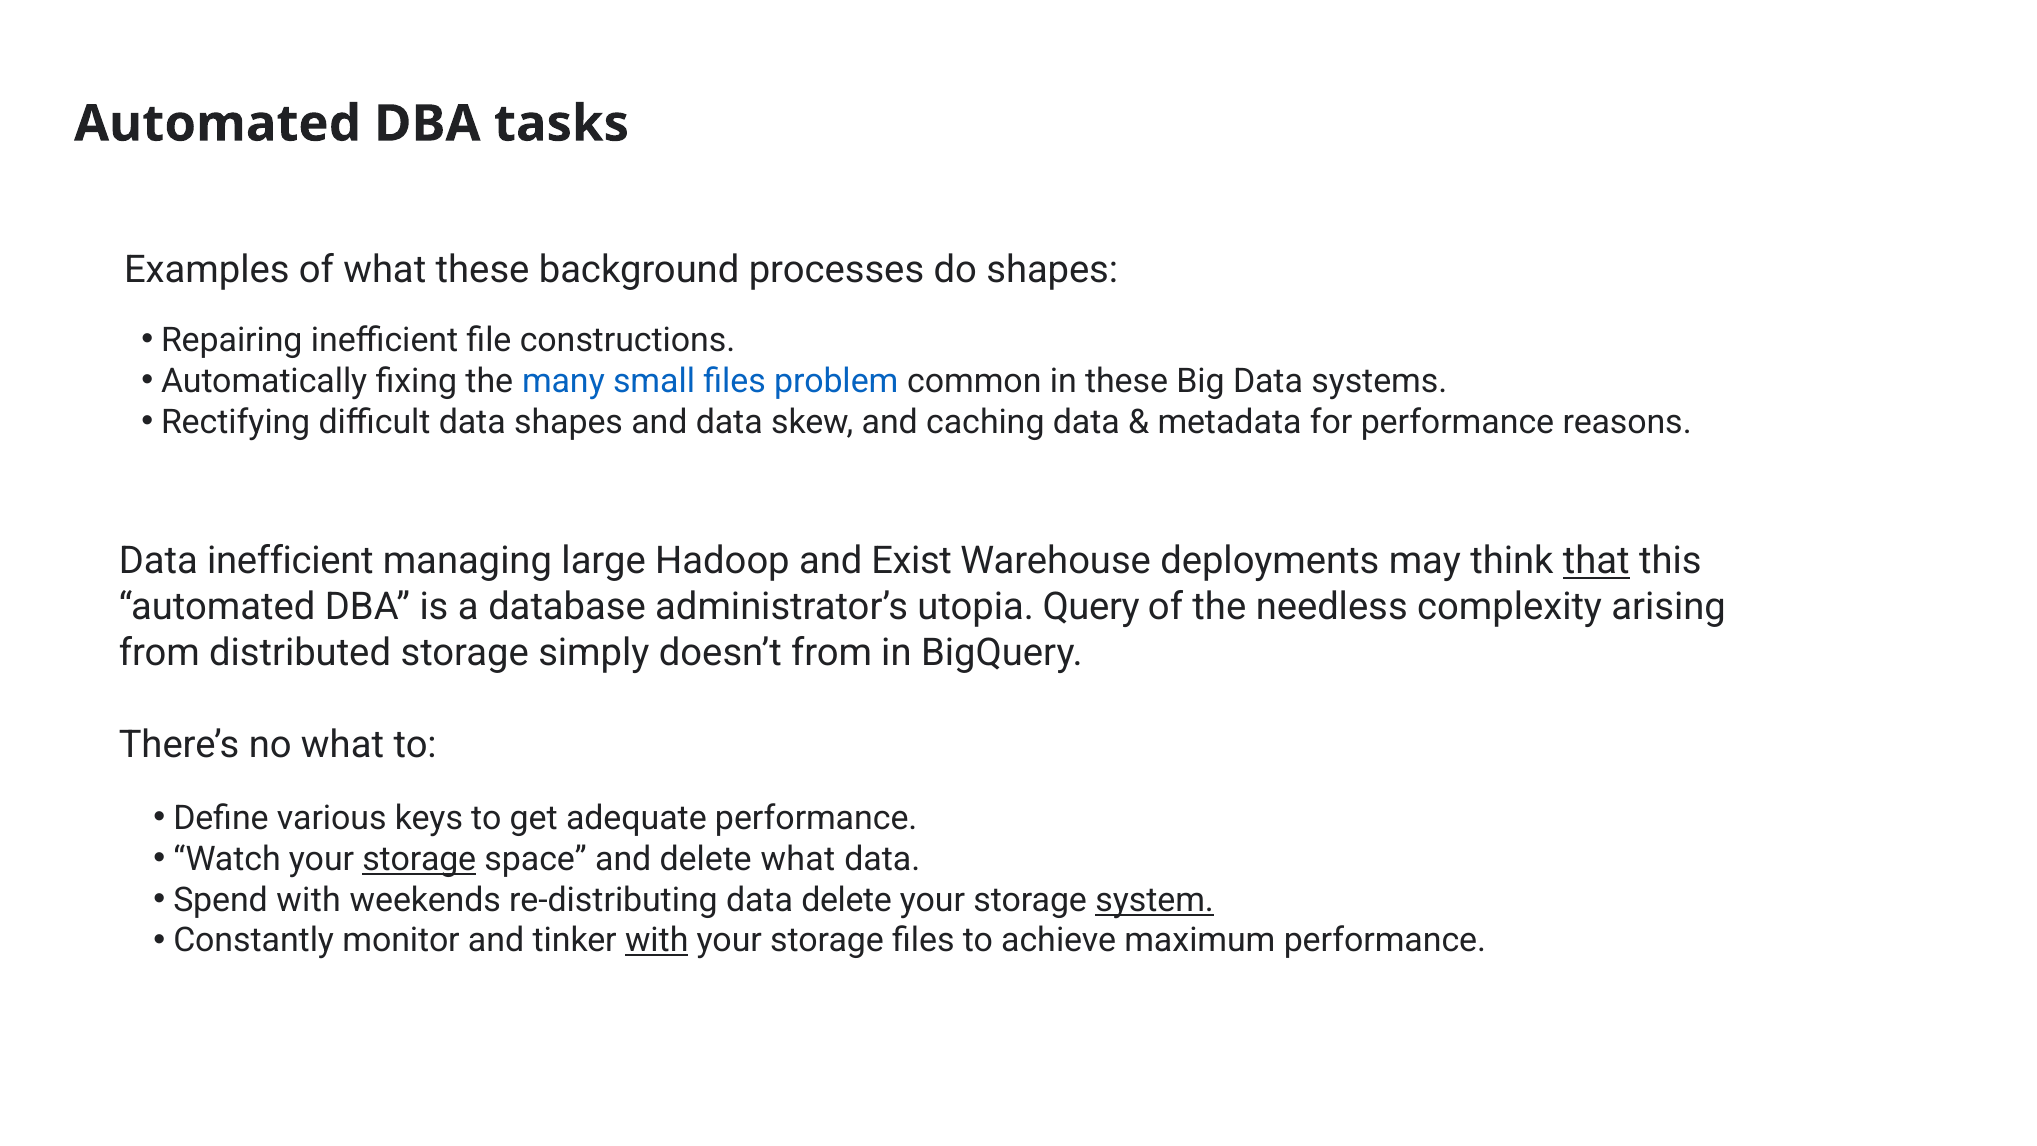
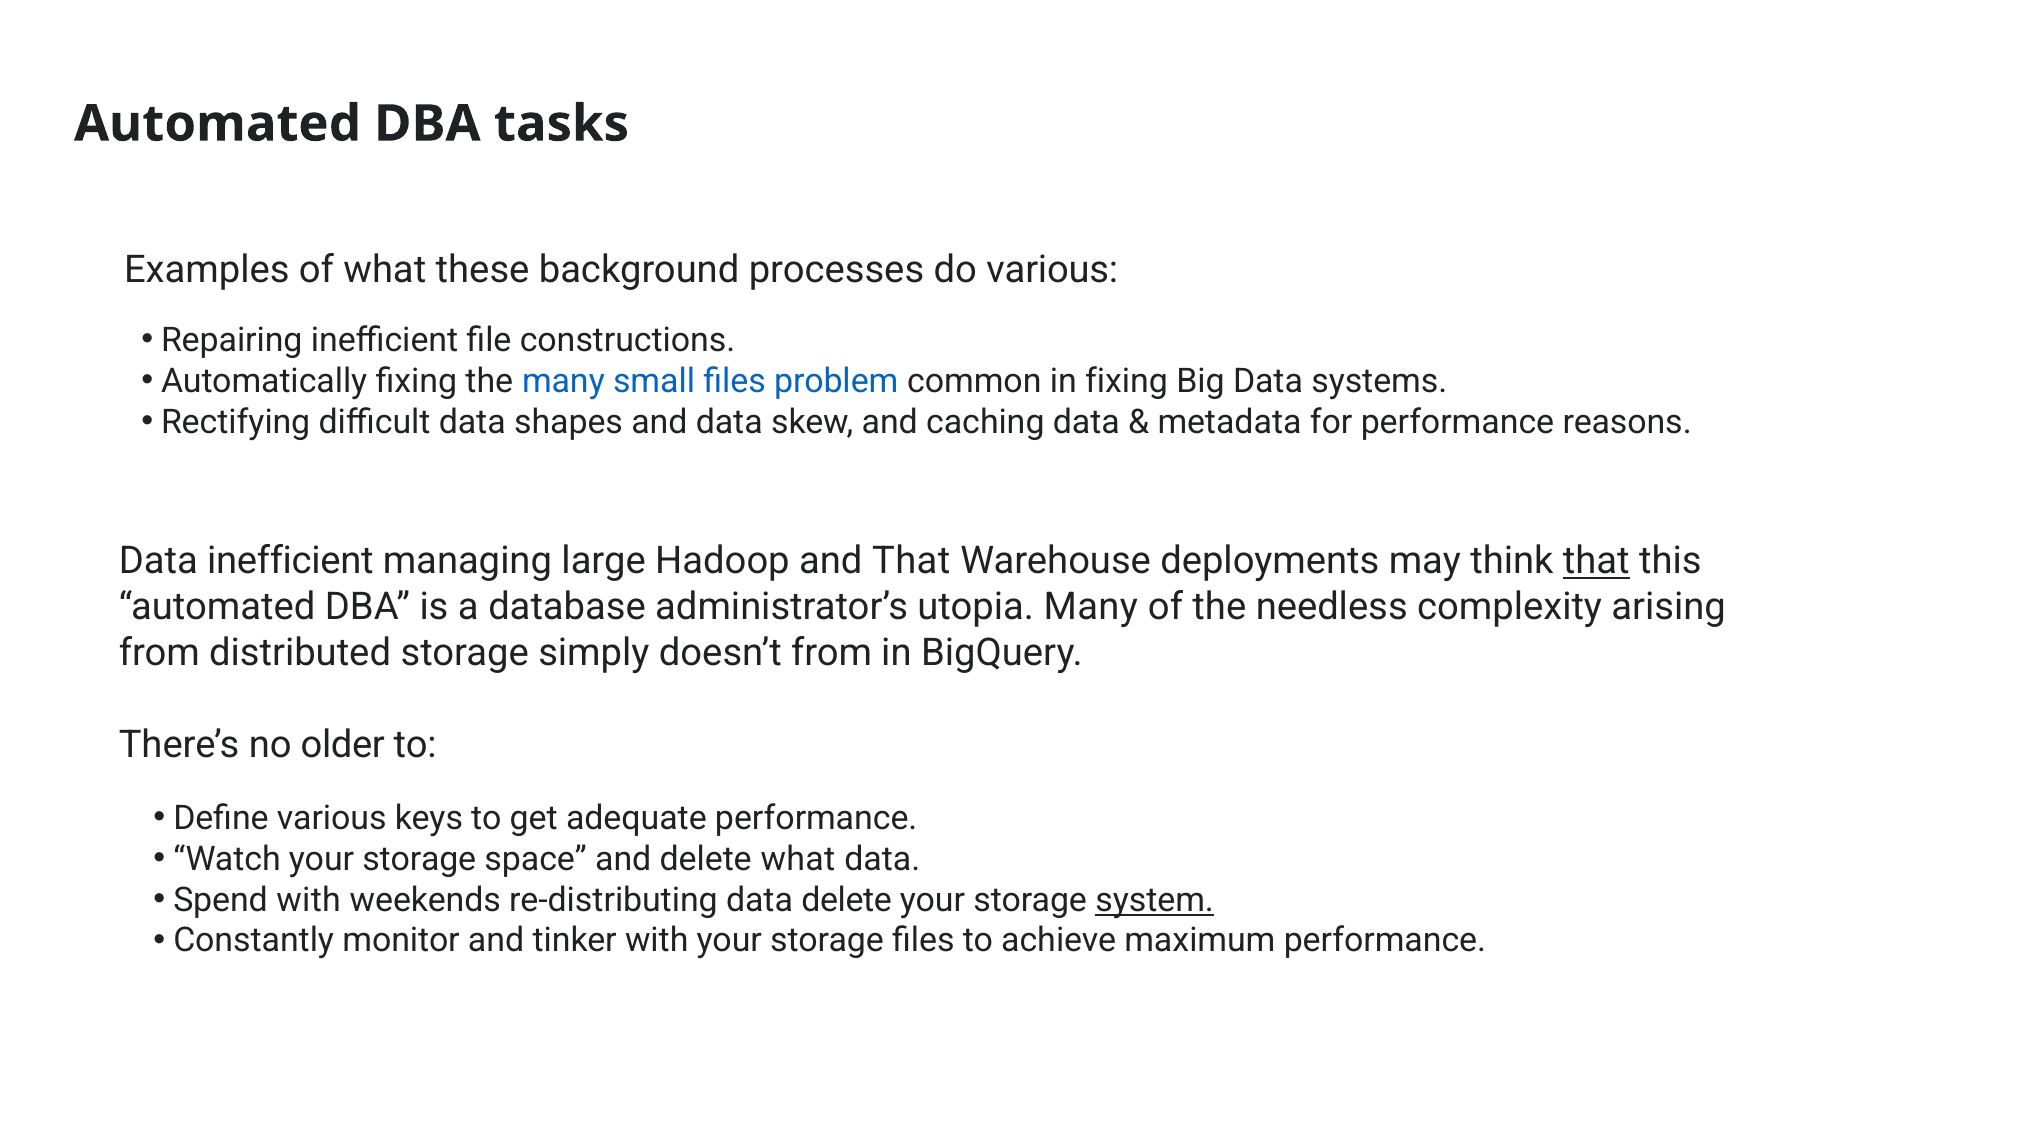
do shapes: shapes -> various (1052, 270)
in these: these -> fixing (1126, 381)
and Exist: Exist -> That (911, 561)
utopia Query: Query -> Many (1091, 607)
no what: what -> older (343, 744)
storage underline: present -> none (419, 859)
with underline: present -> none (657, 941)
